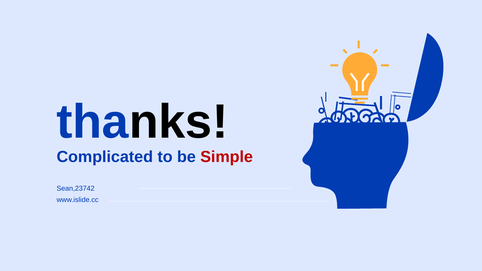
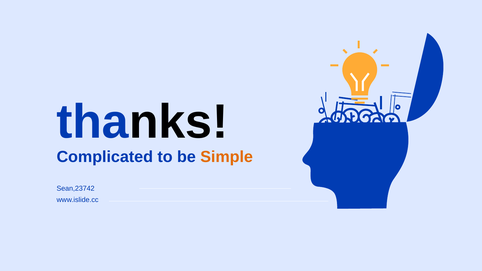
Simple colour: red -> orange (227, 157)
